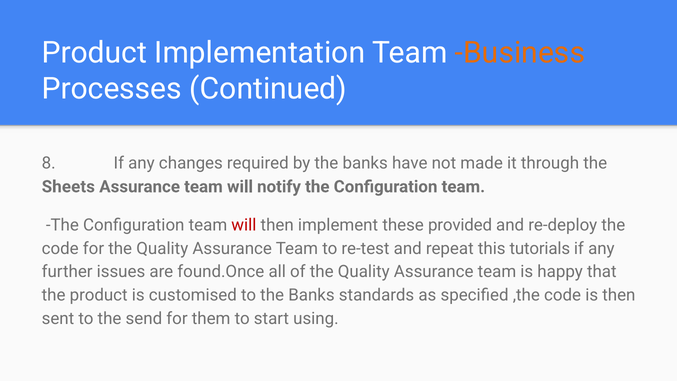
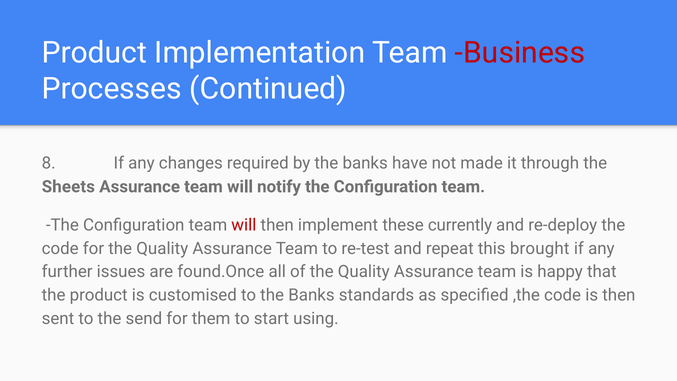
Business colour: orange -> red (520, 53)
provided: provided -> currently (460, 225)
tutorials: tutorials -> brought (540, 248)
